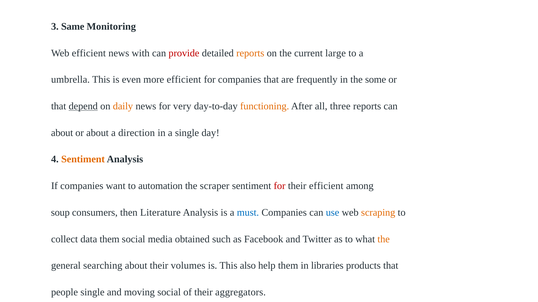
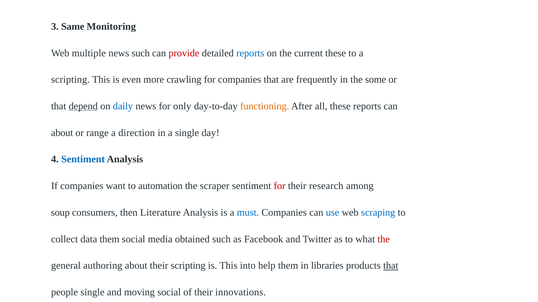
Web efficient: efficient -> multiple (89, 53)
news with: with -> such (141, 53)
reports colour: orange -> blue (250, 53)
current large: large -> these (336, 53)
umbrella: umbrella -> scripting (70, 80)
more efficient: efficient -> crawling (184, 80)
daily colour: orange -> blue (123, 106)
very: very -> only (182, 106)
all three: three -> these (340, 106)
or about: about -> range (97, 133)
Sentiment colour: orange -> blue (83, 160)
their efficient: efficient -> research (326, 186)
scraping colour: orange -> blue (378, 213)
the colour: orange -> red (384, 240)
searching: searching -> authoring (103, 266)
their volumes: volumes -> scripting (188, 266)
also: also -> into (248, 266)
that underline: none -> present (391, 266)
aggregators: aggregators -> innovations (241, 293)
